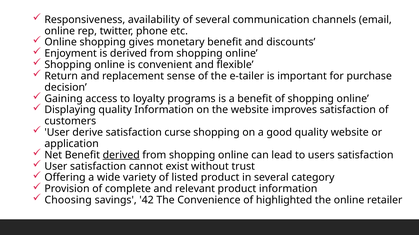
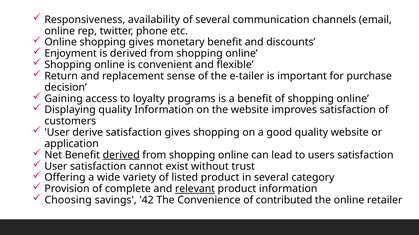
satisfaction curse: curse -> gives (178, 133)
relevant underline: none -> present (195, 189)
highlighted: highlighted -> contributed (284, 201)
